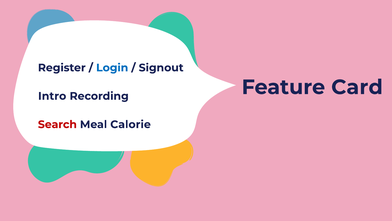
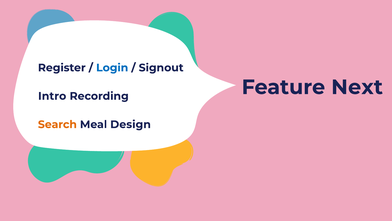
Card: Card -> Next (357, 87)
Search colour: red -> orange (57, 124)
Calorie: Calorie -> Design (131, 124)
